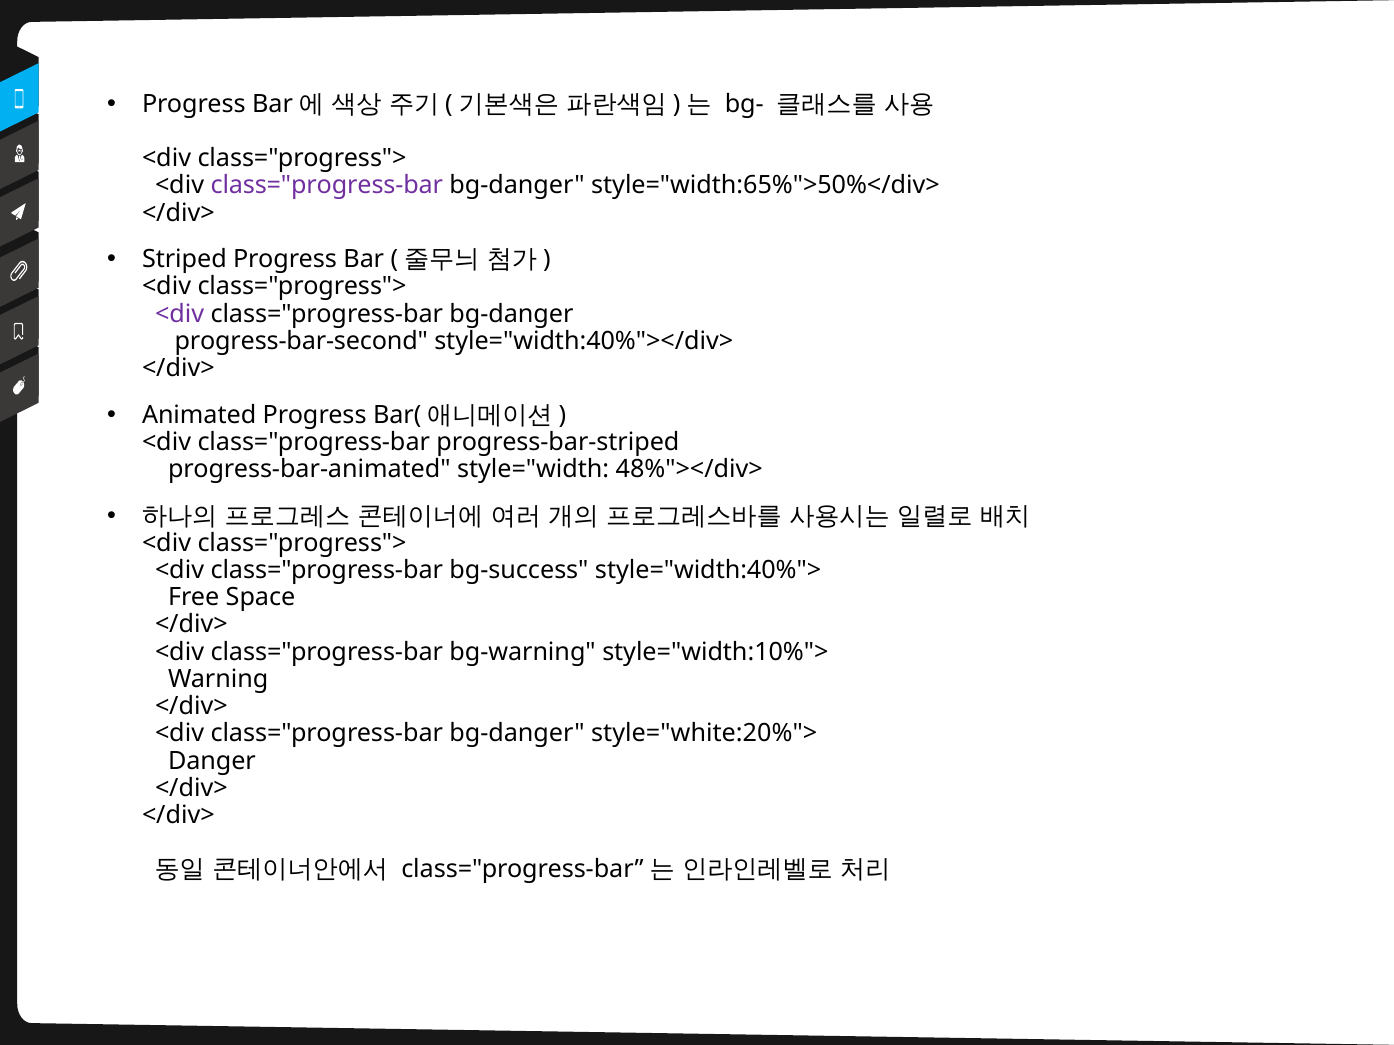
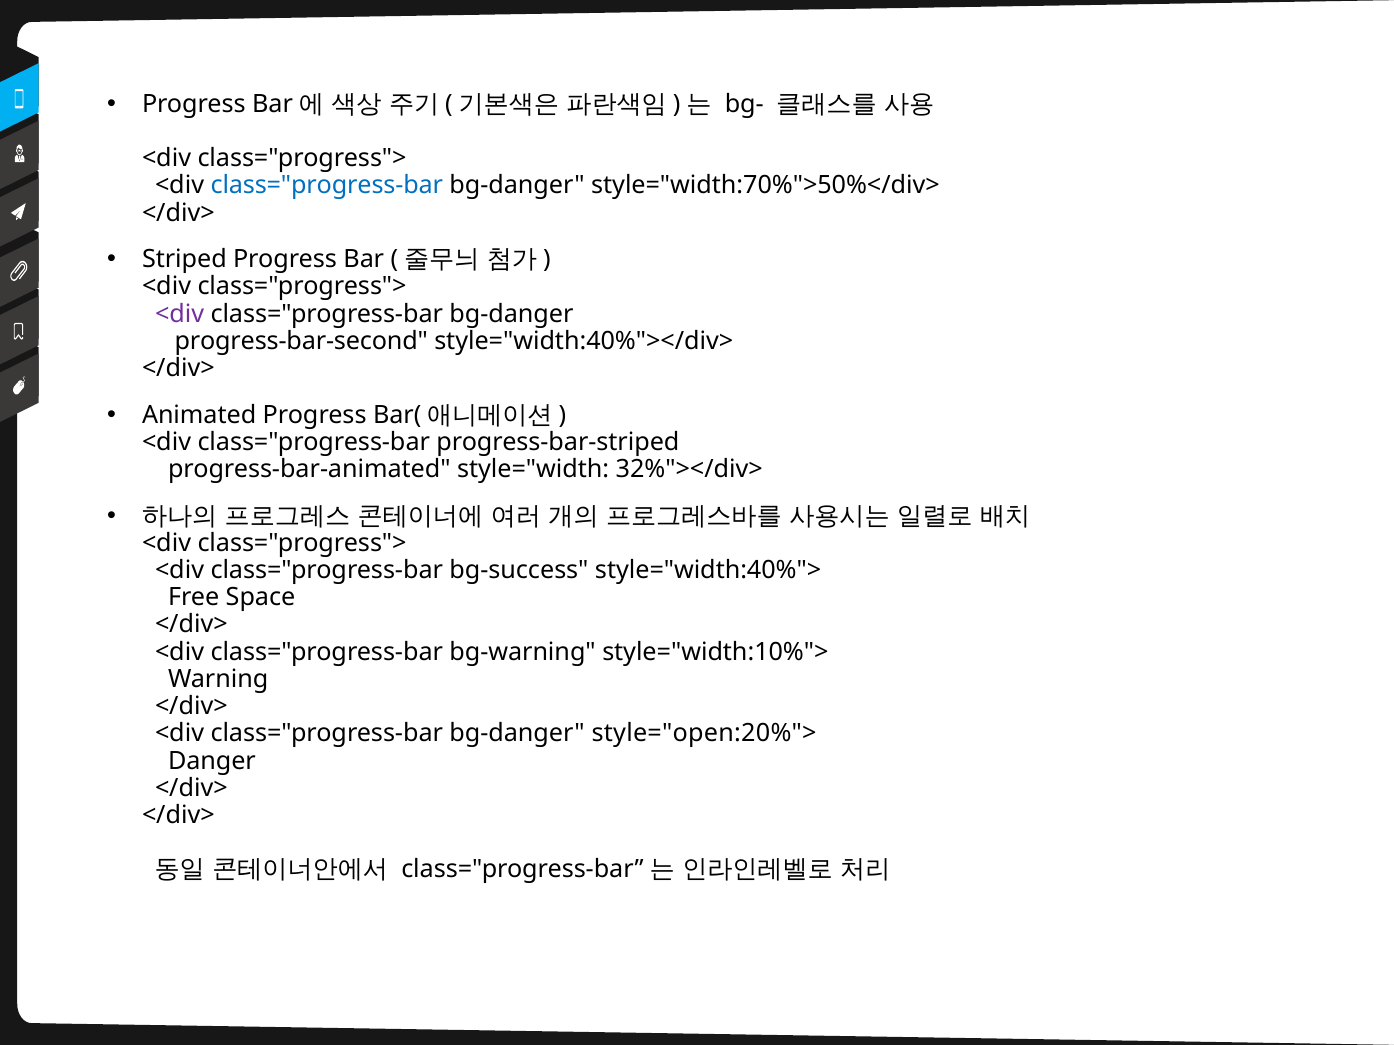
class="progress-bar colour: purple -> blue (327, 186)
style="width:65%">50%</div>: style="width:65%">50%</div> -> style="width:70%">50%</div> (765, 186)
48%"></div>: 48%"></div> -> 32%"></div> (689, 469)
style="white:20%">: style="white:20%"> -> style="open:20%"> (704, 734)
